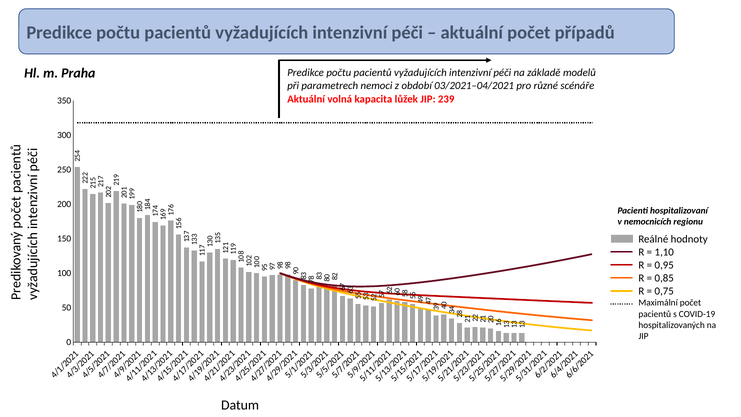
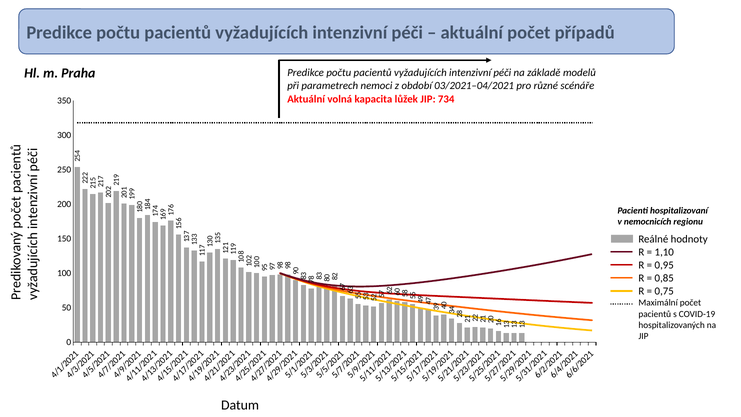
239: 239 -> 734 (446, 99)
